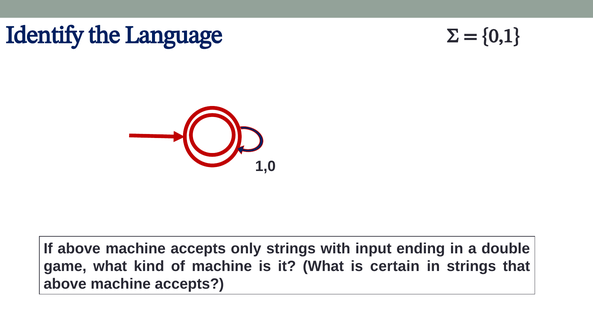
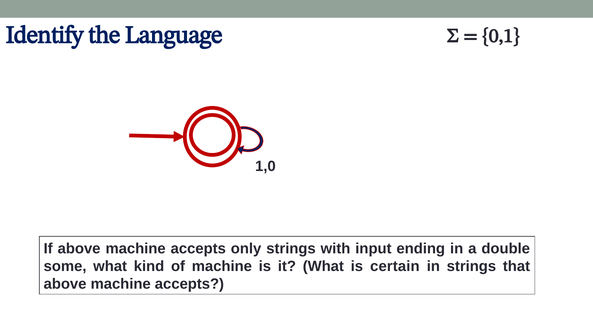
game: game -> some (65, 266)
